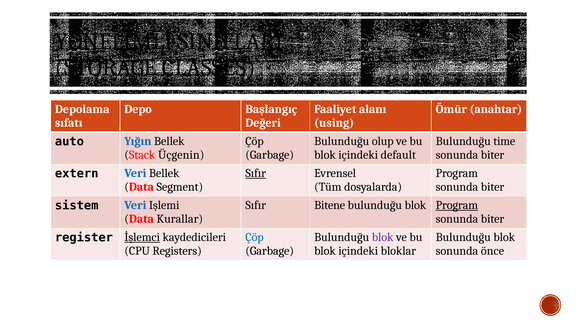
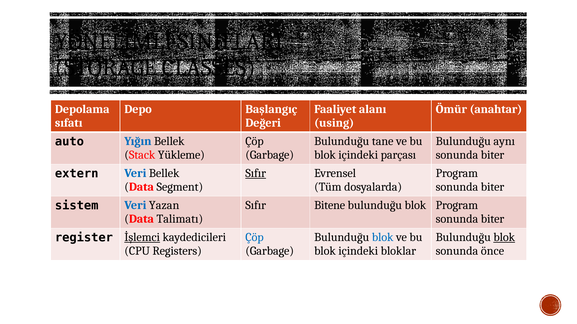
olup: olup -> tane (383, 141)
time: time -> aynı (504, 141)
Üçgenin: Üçgenin -> Yükleme (181, 155)
default: default -> parçası (398, 155)
Program underline: present -> none (457, 206)
Işlemi: Işlemi -> Yazan (164, 206)
Kurallar: Kurallar -> Talimatı (180, 219)
blok colour: purple -> blue (383, 238)
blok underline: none -> present (504, 238)
